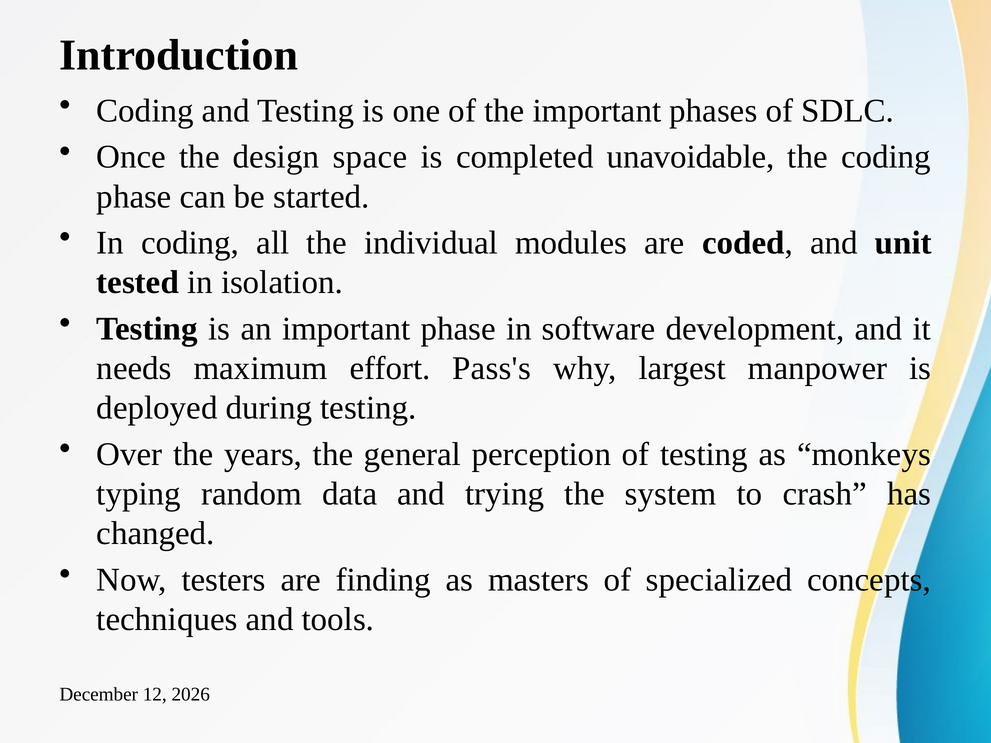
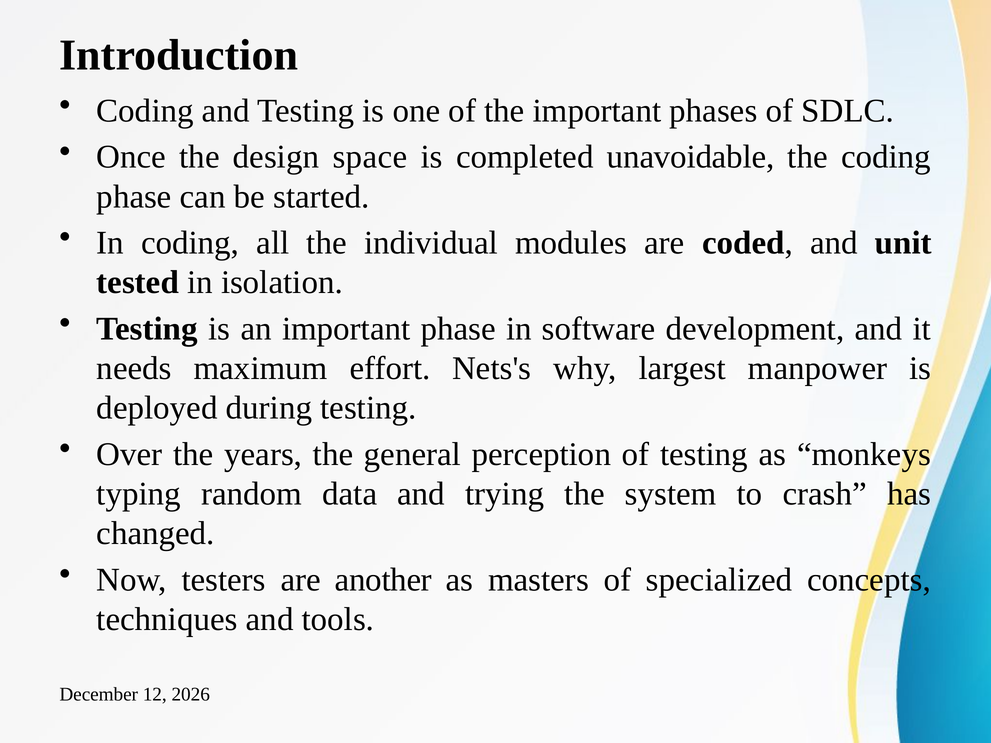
Pass's: Pass's -> Nets's (492, 368)
finding: finding -> another (383, 580)
